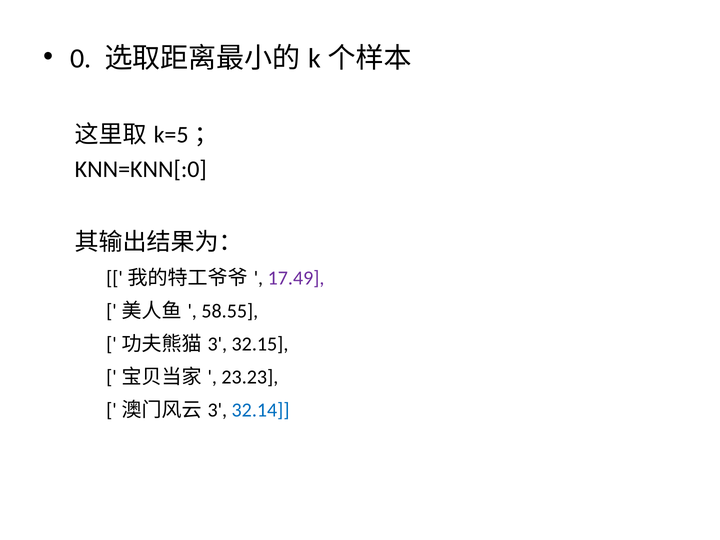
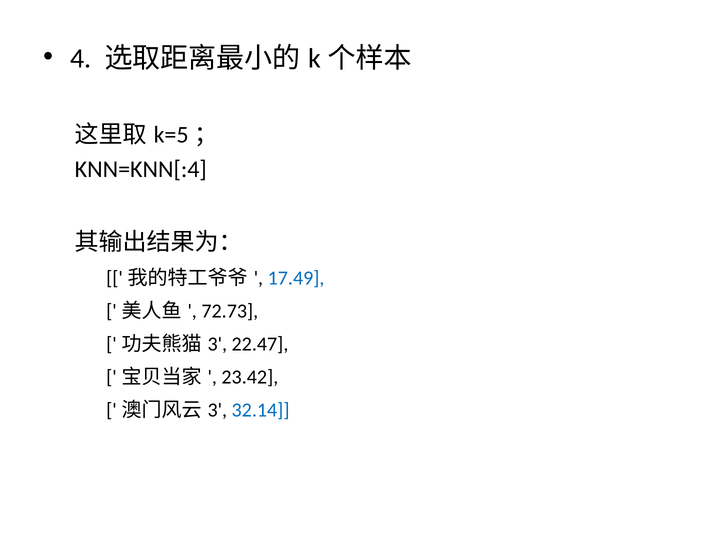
0: 0 -> 4 (81, 59)
KNN=KNN[:0: KNN=KNN[:0 -> KNN=KNN[:4 (141, 169)
17.49 colour: purple -> blue (296, 278)
58.55: 58.55 -> 72.73 (230, 311)
32.15: 32.15 -> 22.47 (260, 344)
23.23: 23.23 -> 23.42 (250, 377)
